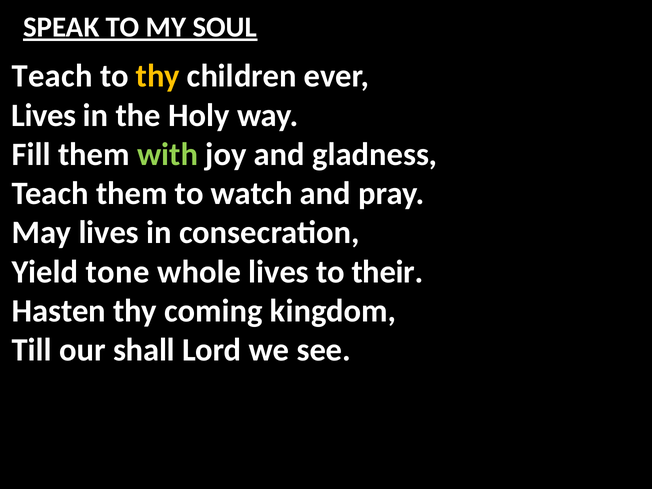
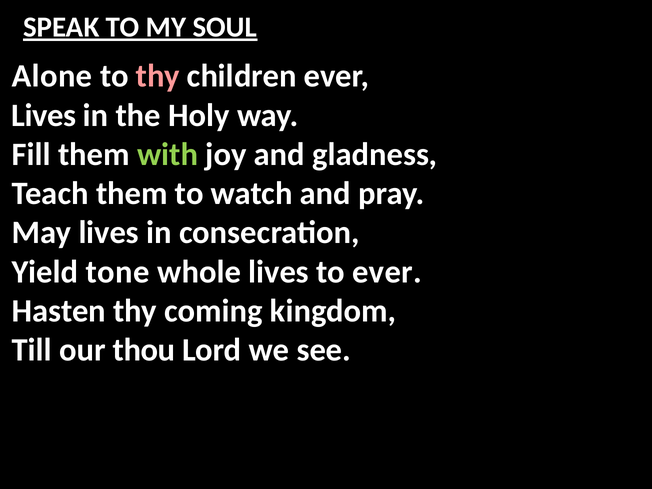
Teach: Teach -> Alone (52, 76)
thy colour: yellow -> pink (158, 76)
to their: their -> ever (387, 272)
shall: shall -> thou (144, 350)
